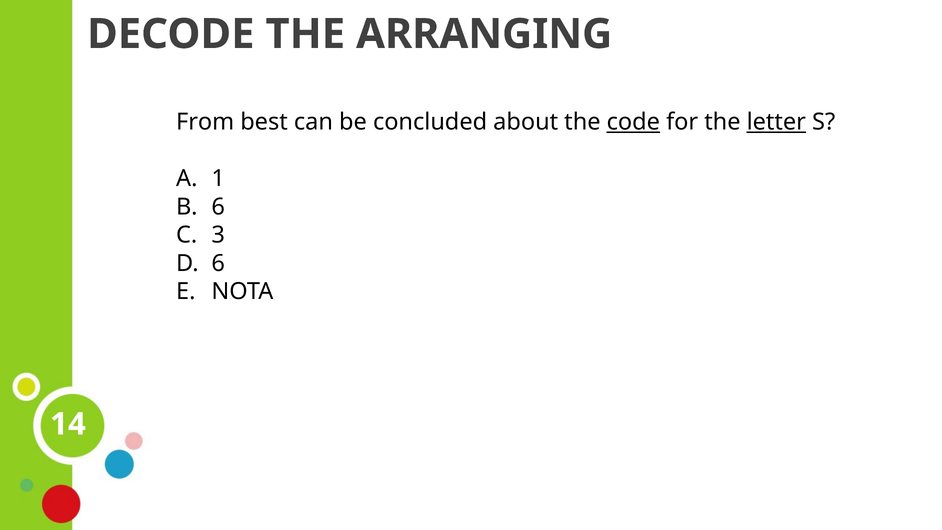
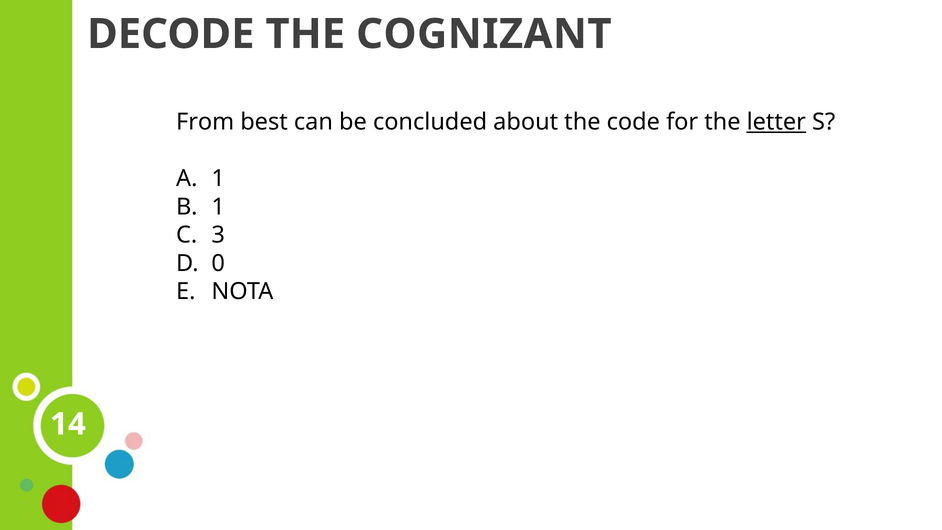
ARRANGING: ARRANGING -> COGNIZANT (484, 34)
code underline: present -> none (633, 122)
6: 6 -> 1 (218, 207)
6: 6 -> 0 (218, 263)
